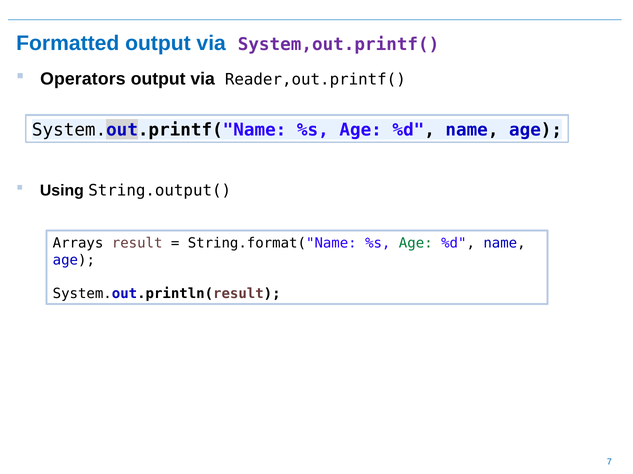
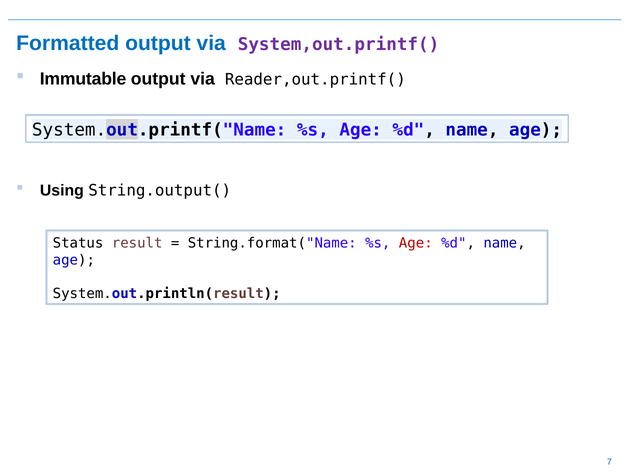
Operators: Operators -> Immutable (83, 79)
Arrays: Arrays -> Status (78, 243)
Age colour: green -> red (416, 243)
